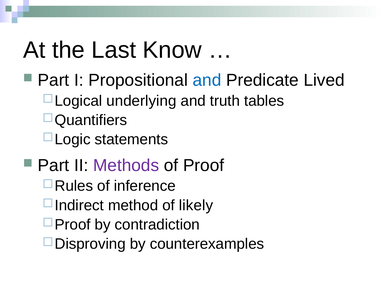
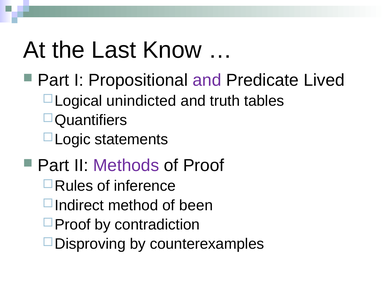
and colour: blue -> purple (207, 80)
underlying: underlying -> unindicted (141, 101)
likely: likely -> been (196, 205)
